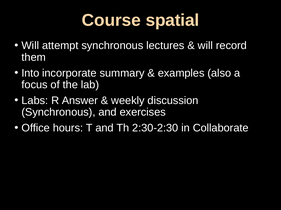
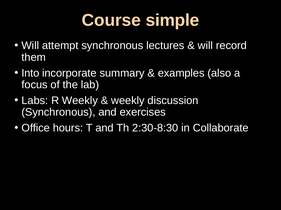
spatial: spatial -> simple (172, 20)
R Answer: Answer -> Weekly (80, 101)
2:30-2:30: 2:30-2:30 -> 2:30-8:30 (155, 128)
